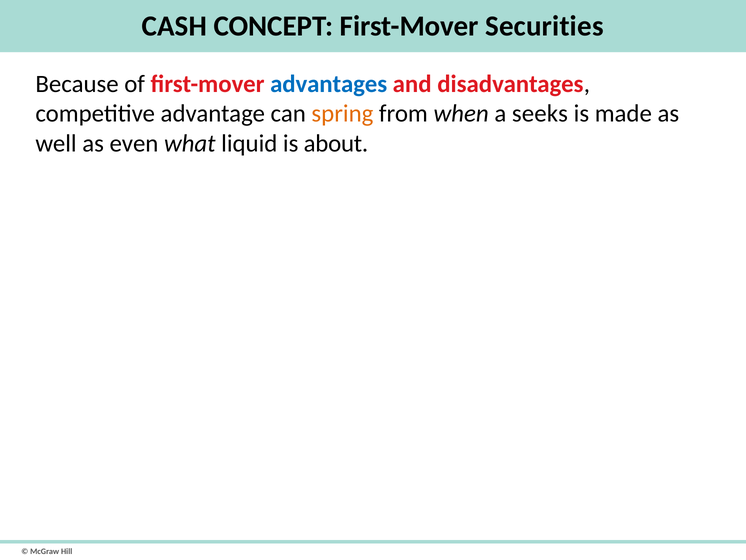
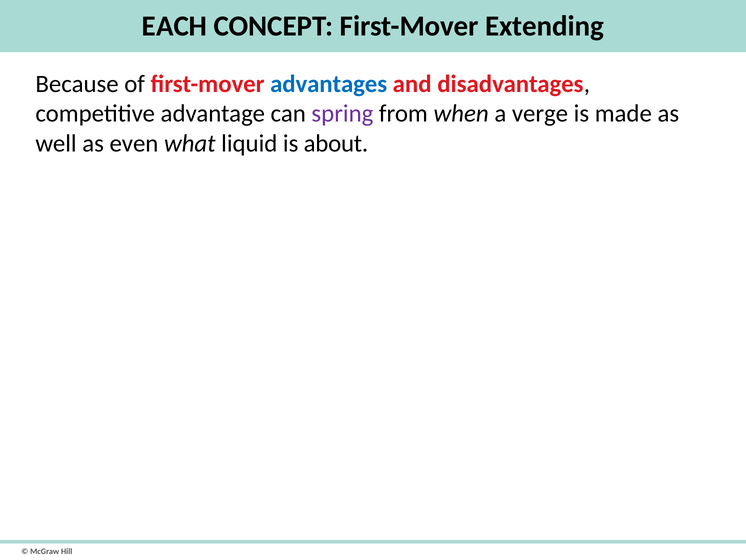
CASH: CASH -> EACH (175, 26)
Securities: Securities -> Extending (545, 26)
spring colour: orange -> purple (342, 114)
seeks: seeks -> verge (540, 114)
